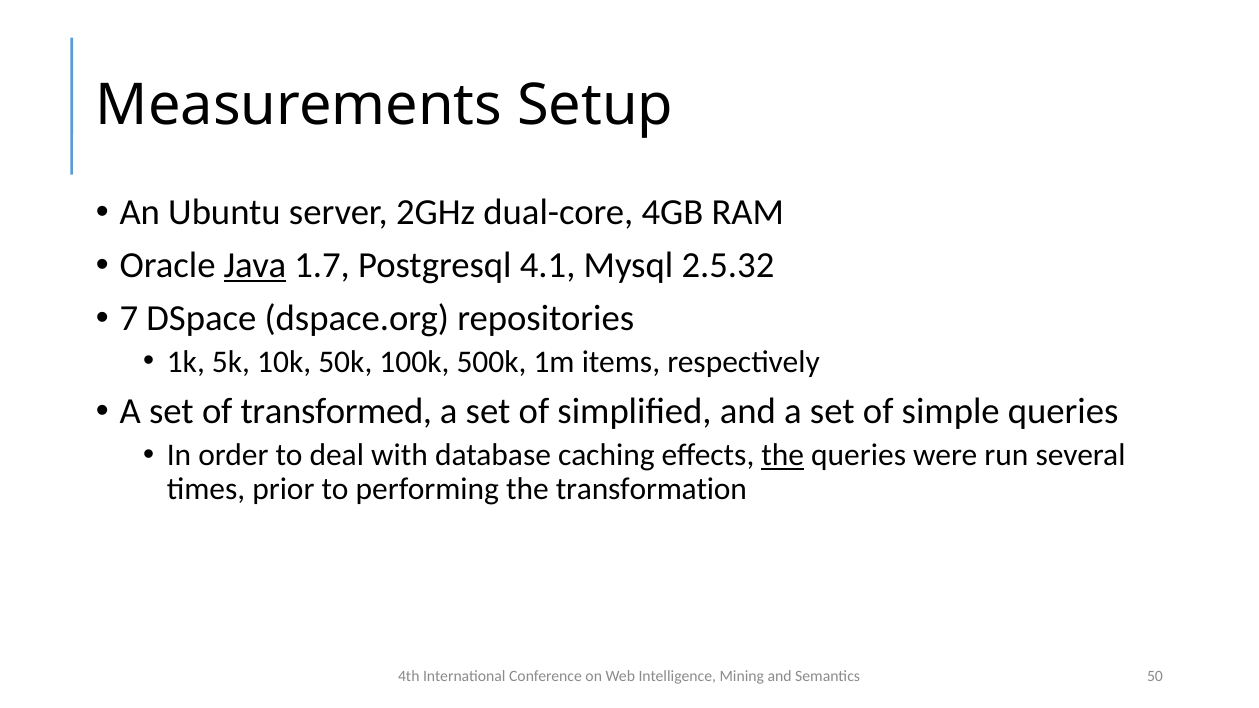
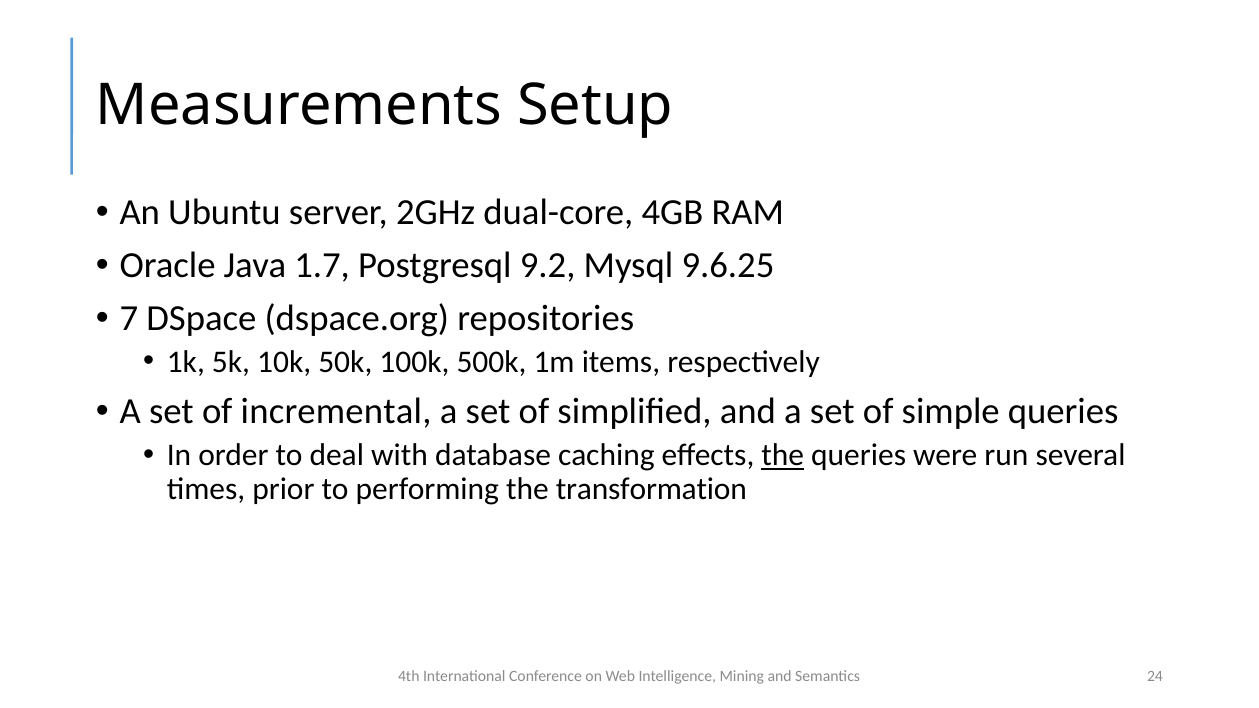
Java underline: present -> none (255, 266)
4.1: 4.1 -> 9.2 (548, 266)
2.5.32: 2.5.32 -> 9.6.25 (728, 266)
transformed: transformed -> incremental (336, 412)
50: 50 -> 24 (1155, 676)
